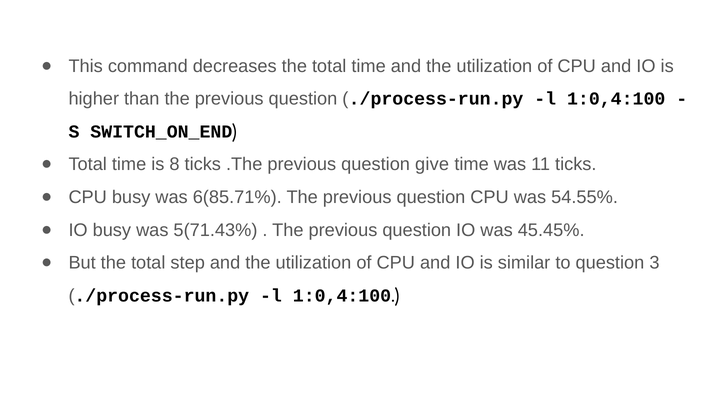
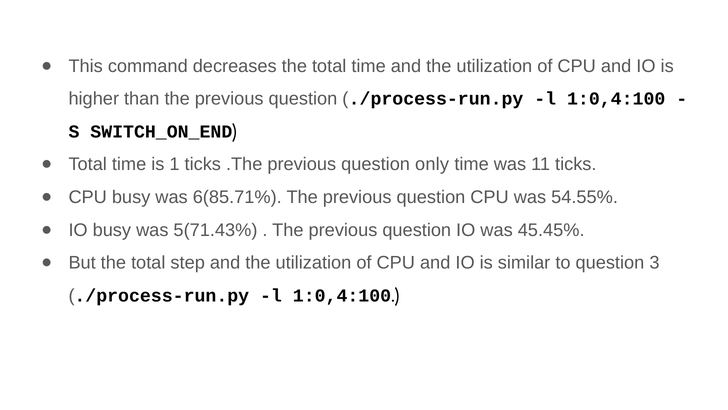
8: 8 -> 1 (174, 164)
give: give -> only (432, 164)
